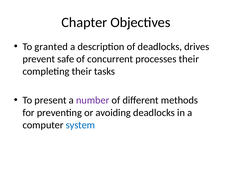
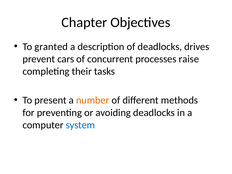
safe: safe -> cars (66, 59)
processes their: their -> raise (189, 59)
number colour: purple -> orange (93, 100)
